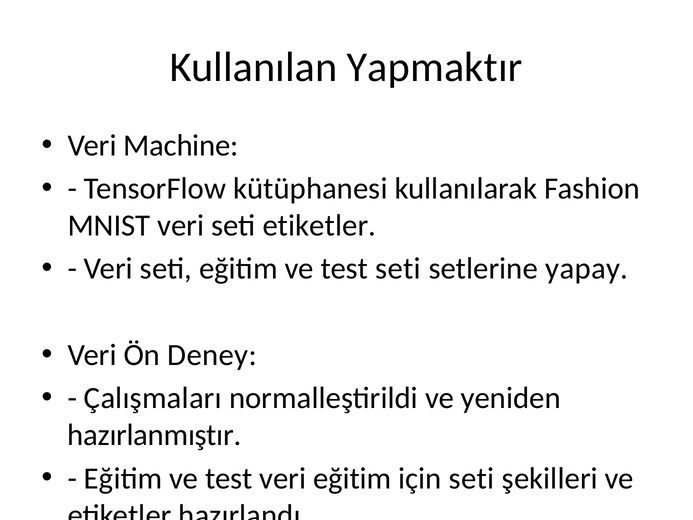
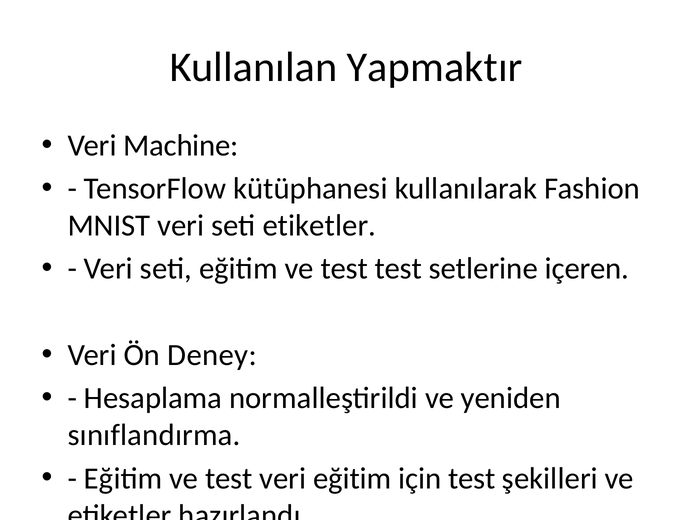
test seti: seti -> test (398, 269)
yapay: yapay -> içeren (587, 269)
Çalışmaları: Çalışmaları -> Hesaplama (153, 398)
hazırlanmıştır: hazırlanmıştır -> sınıflandırma (154, 435)
için seti: seti -> test (472, 478)
